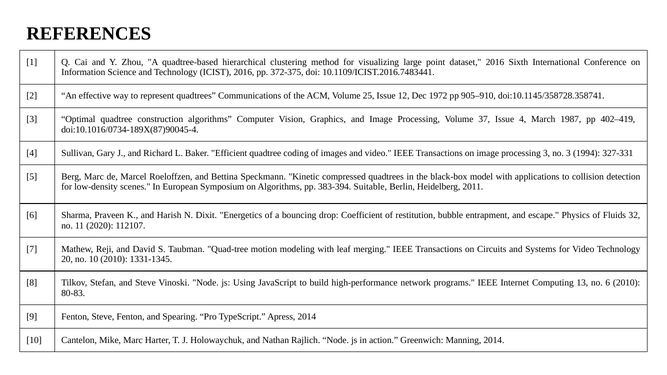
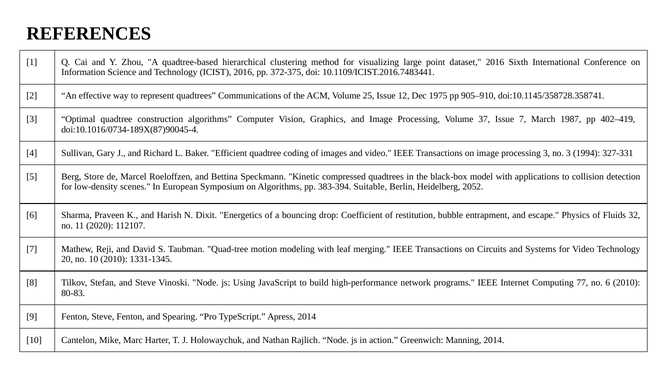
1972: 1972 -> 1975 (438, 96)
Issue 4: 4 -> 7 (523, 119)
Berg Marc: Marc -> Store (94, 177)
2011: 2011 -> 2052 (473, 187)
13: 13 -> 77 (582, 283)
